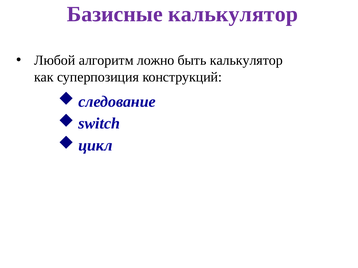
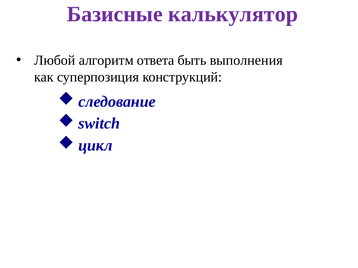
ложно: ложно -> ответа (156, 60)
быть калькулятор: калькулятор -> выполнения (246, 60)
